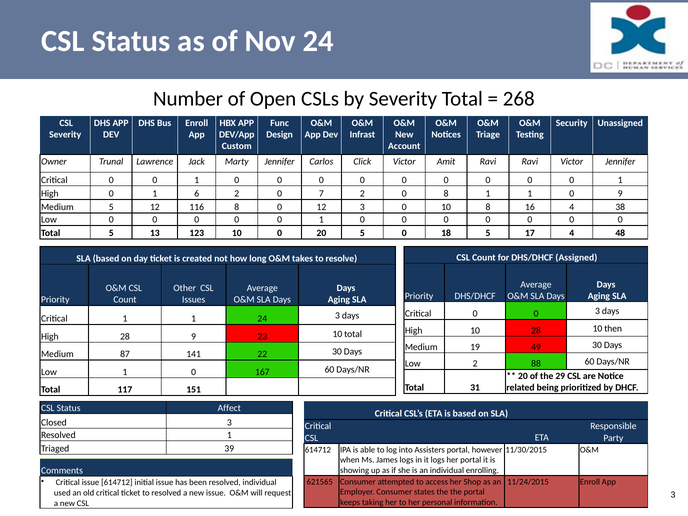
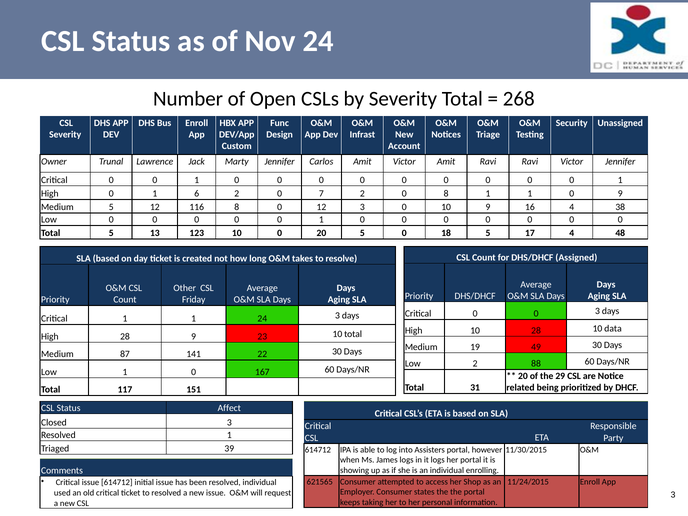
Carlos Click: Click -> Amit (362, 161)
10 8: 8 -> 9 (488, 207)
Issues: Issues -> Friday (194, 300)
then: then -> data (613, 328)
